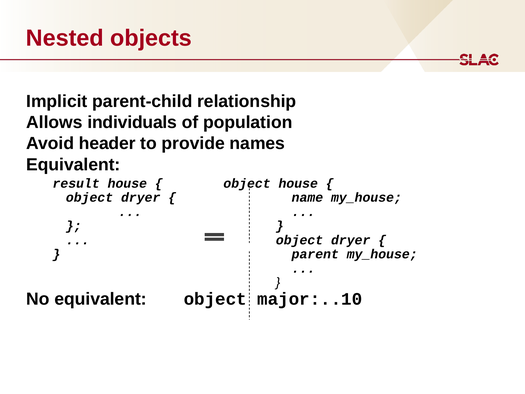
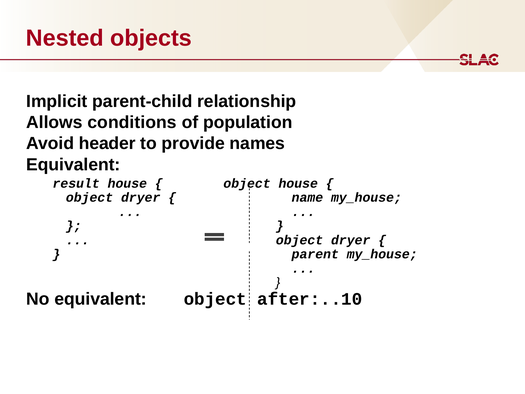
individuals: individuals -> conditions (132, 122)
major:..10: major:..10 -> after:..10 (310, 299)
